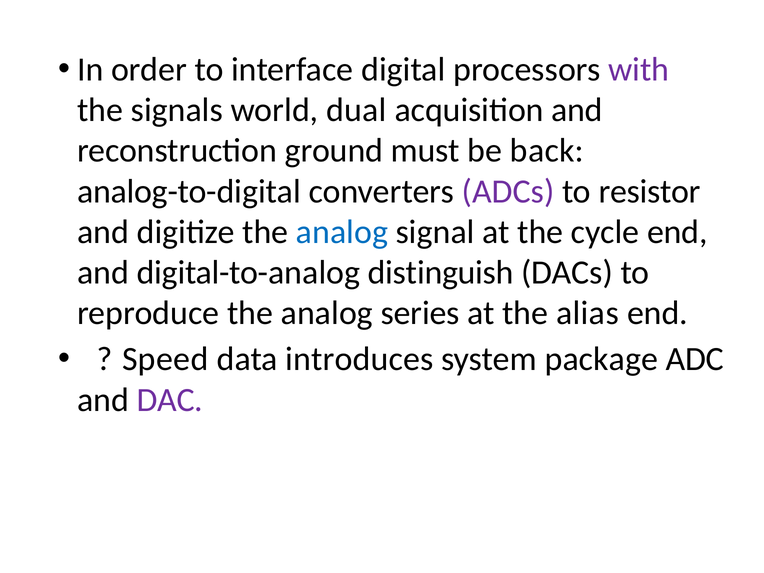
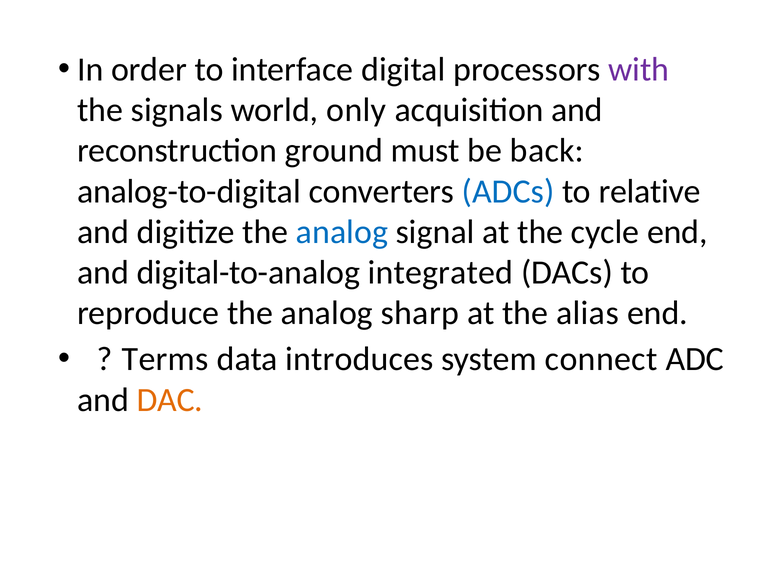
dual: dual -> only (356, 110)
ADCs colour: purple -> blue (508, 191)
resistor: resistor -> relative (650, 191)
distinguish: distinguish -> integrated (441, 273)
series: series -> sharp (420, 313)
Speed: Speed -> Terms (165, 359)
package: package -> connect (601, 359)
DAC colour: purple -> orange (170, 400)
